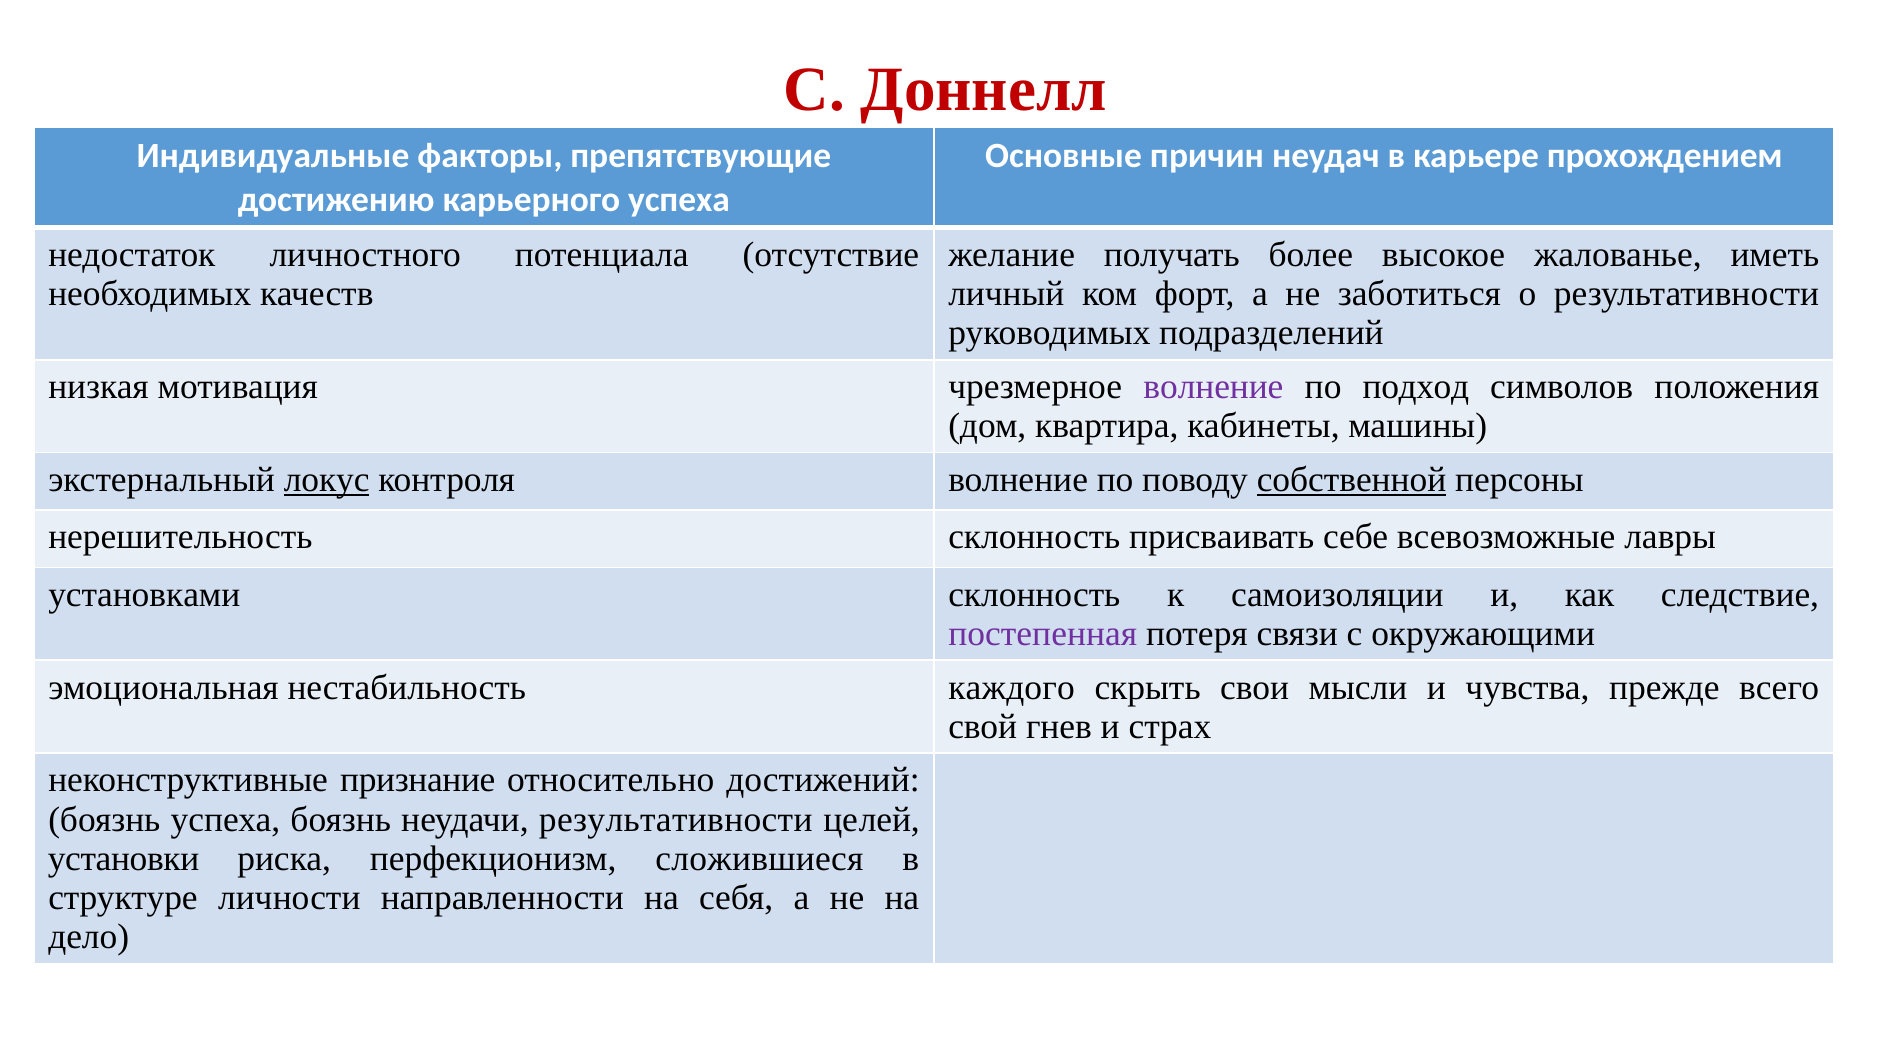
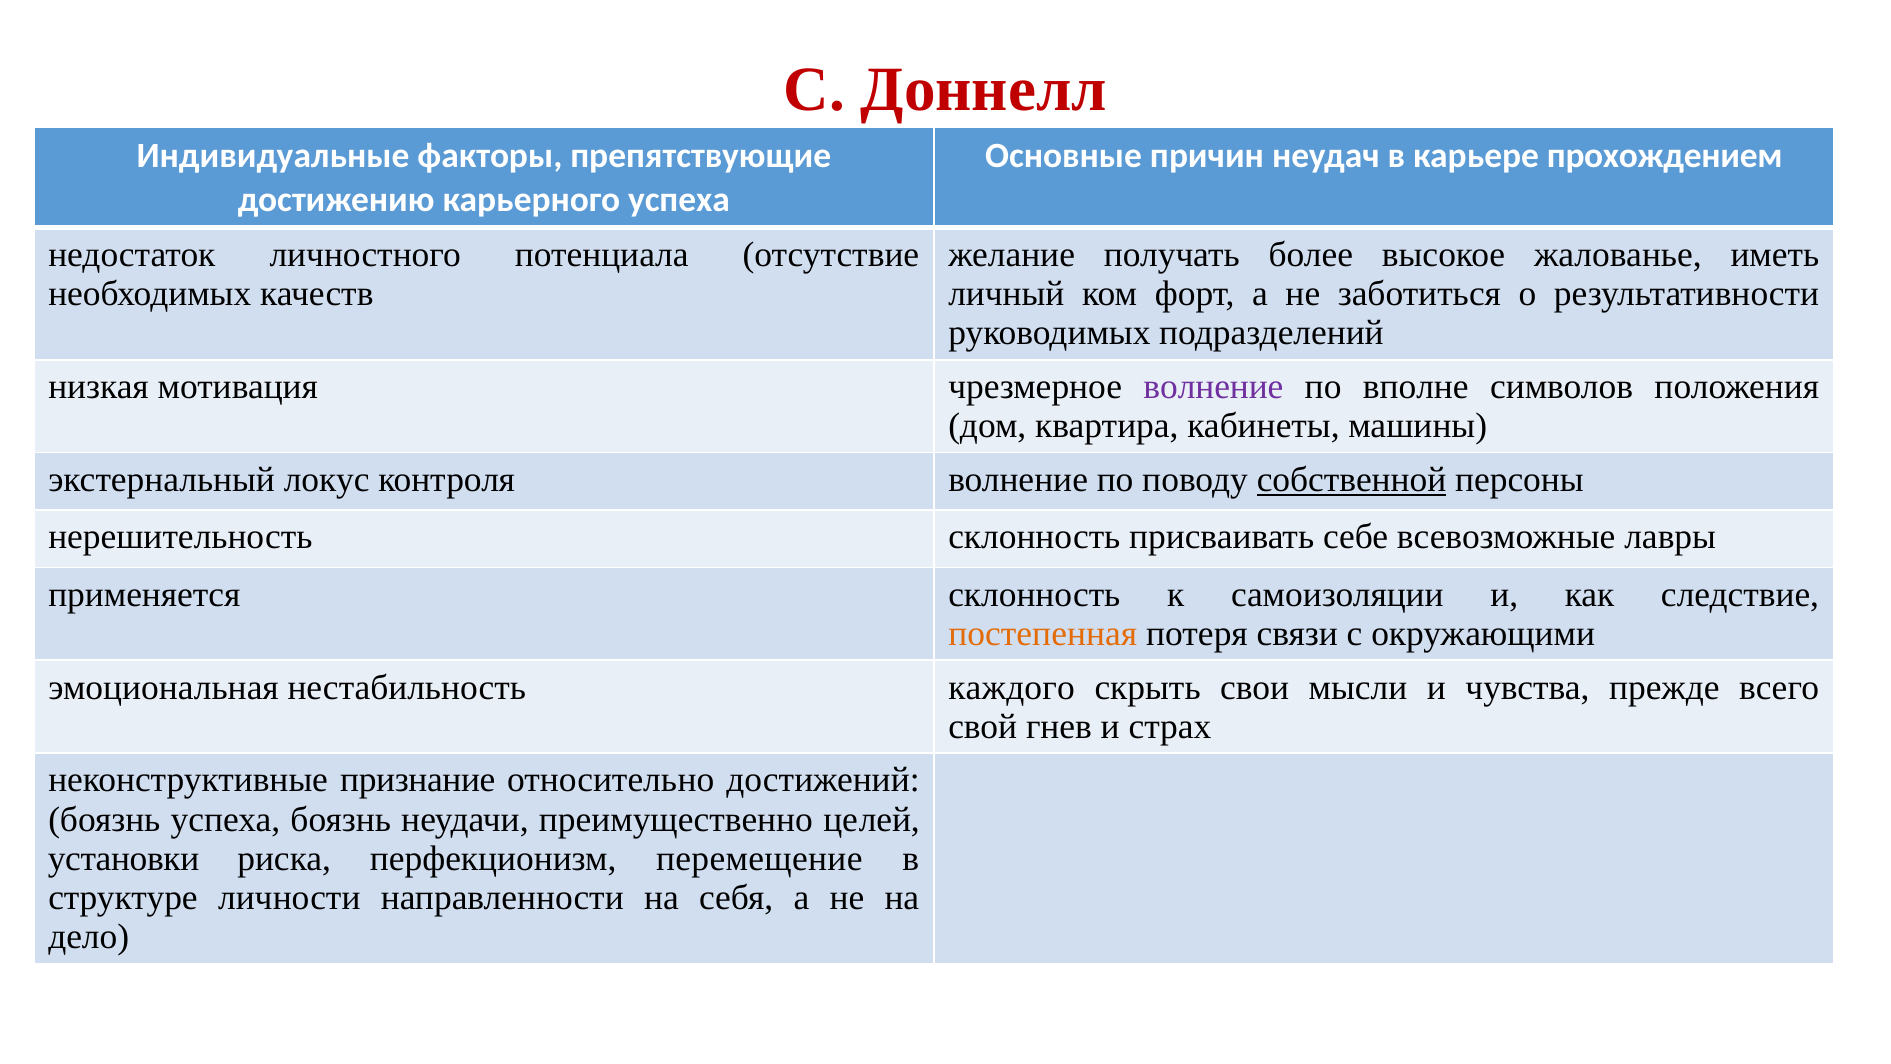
подход: подход -> вполне (1416, 387)
локус underline: present -> none (327, 479)
установками: установками -> применяется (144, 594)
постепенная colour: purple -> orange (1043, 634)
неудачи результативности: результативности -> преимущественно (676, 819)
сложившиеся: сложившиеся -> перемещение (759, 858)
